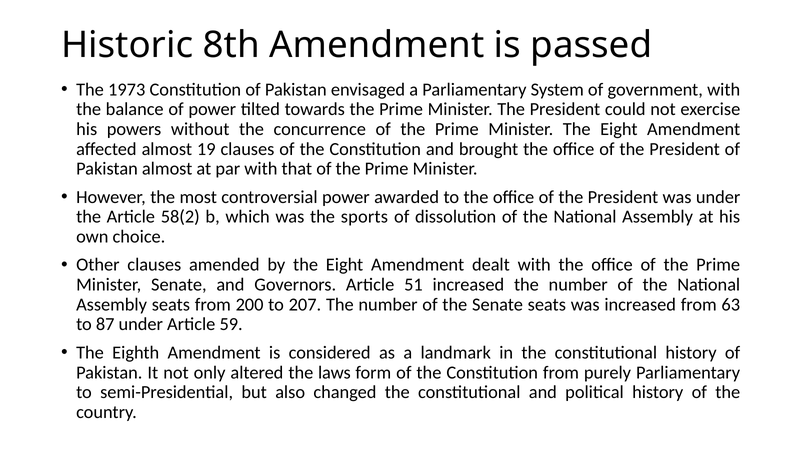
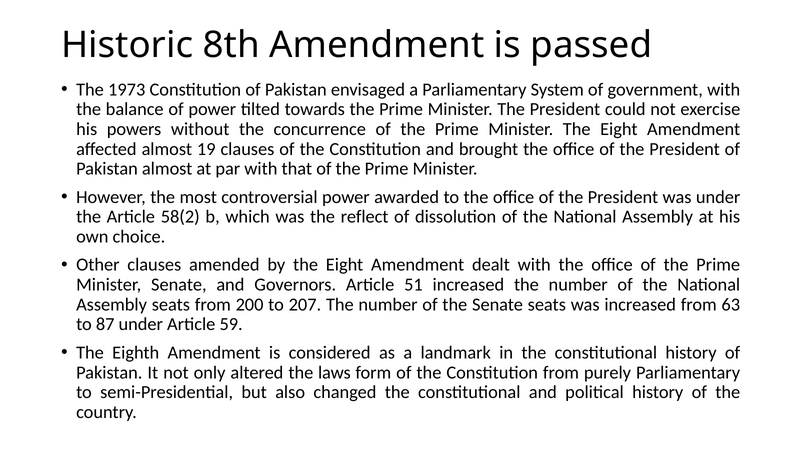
sports: sports -> reflect (365, 217)
